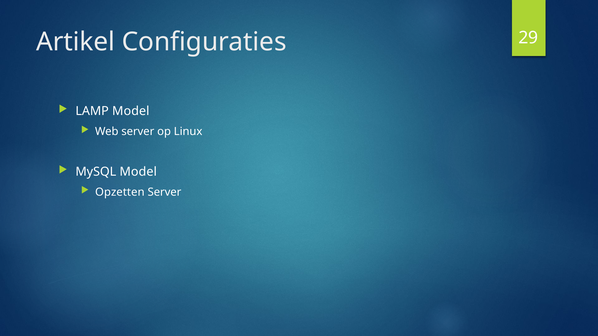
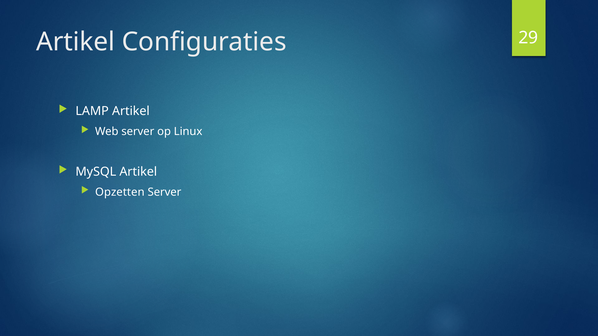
LAMP Model: Model -> Artikel (131, 111)
MySQL Model: Model -> Artikel (138, 172)
